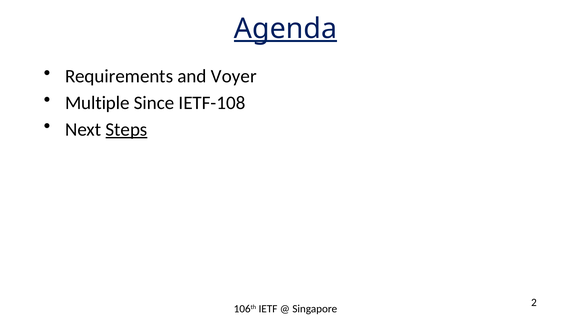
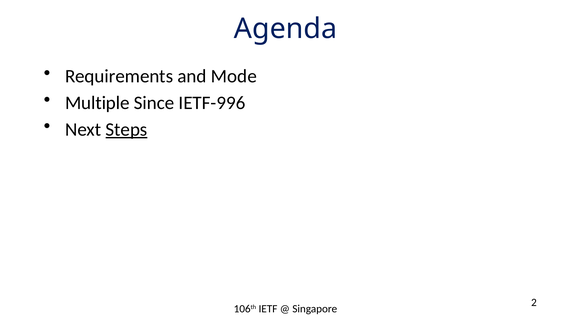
Agenda underline: present -> none (285, 29)
Voyer: Voyer -> Mode (234, 76)
IETF-108: IETF-108 -> IETF-996 (212, 103)
